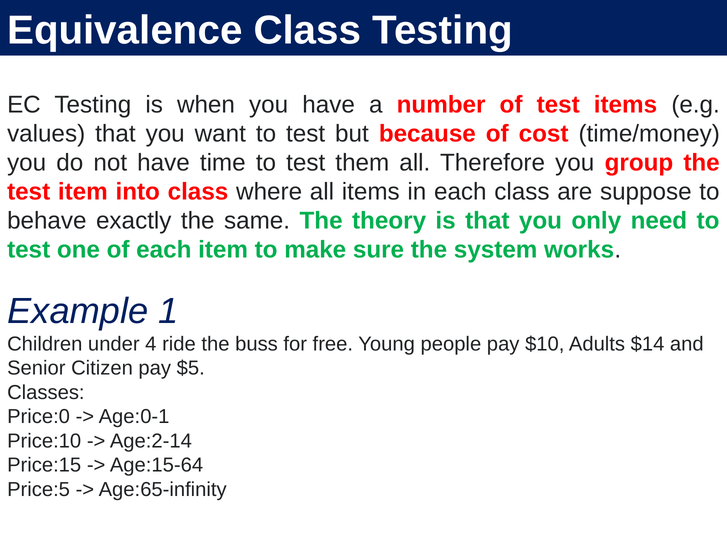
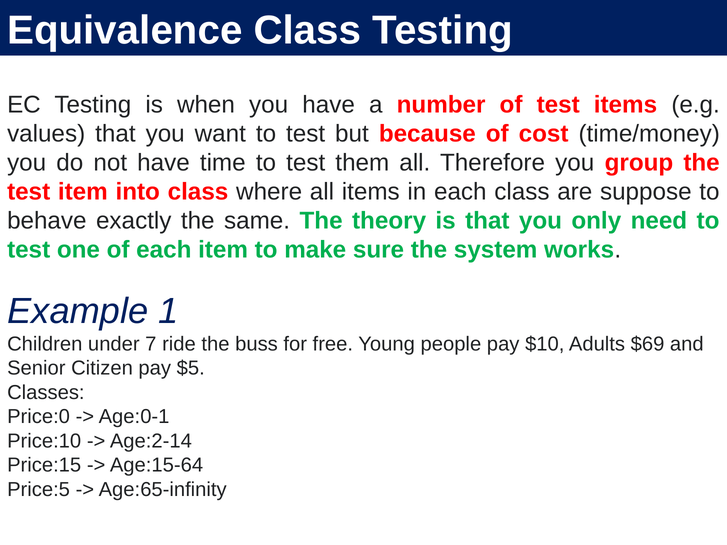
4: 4 -> 7 (151, 344)
$14: $14 -> $69 (648, 344)
